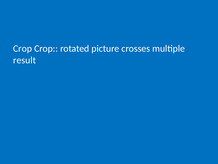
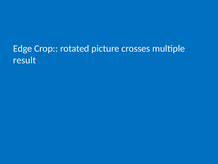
Crop: Crop -> Edge (23, 48)
